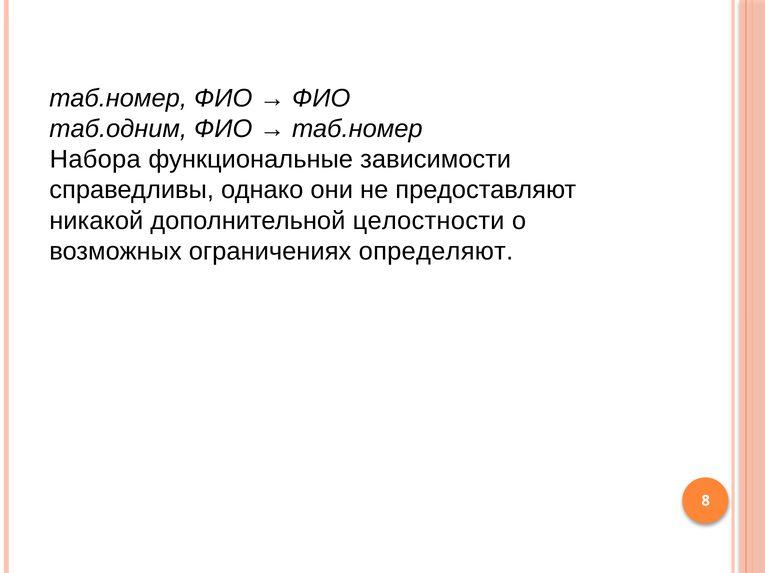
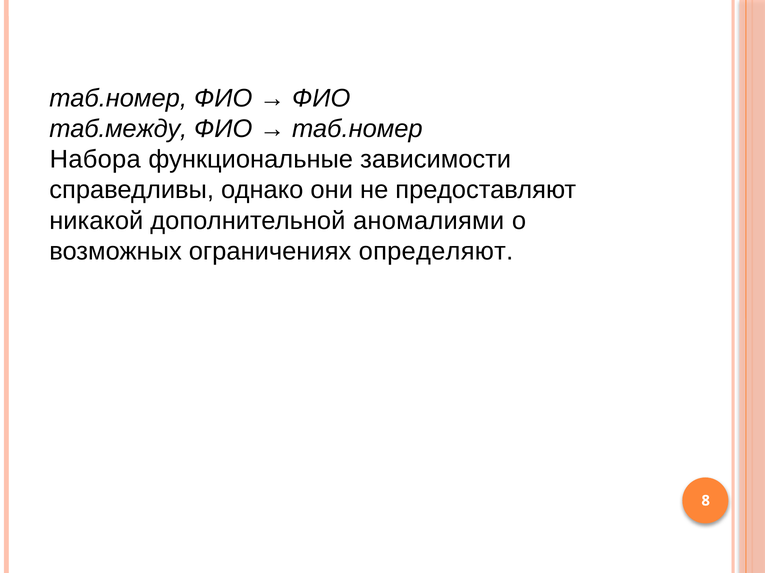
таб.одним: таб.одним -> таб.между (118, 129)
целостности: целостности -> аномалиями (429, 221)
